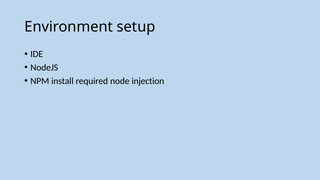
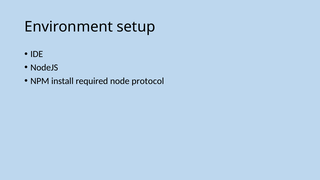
injection: injection -> protocol (148, 81)
